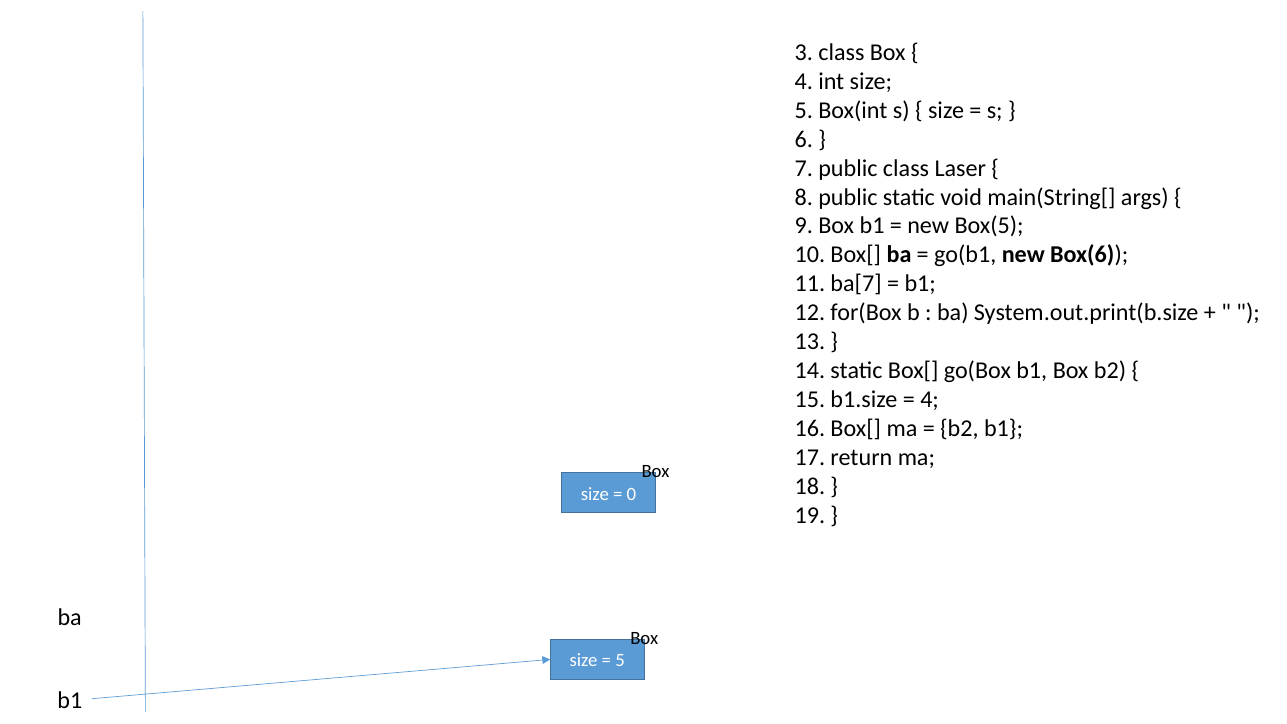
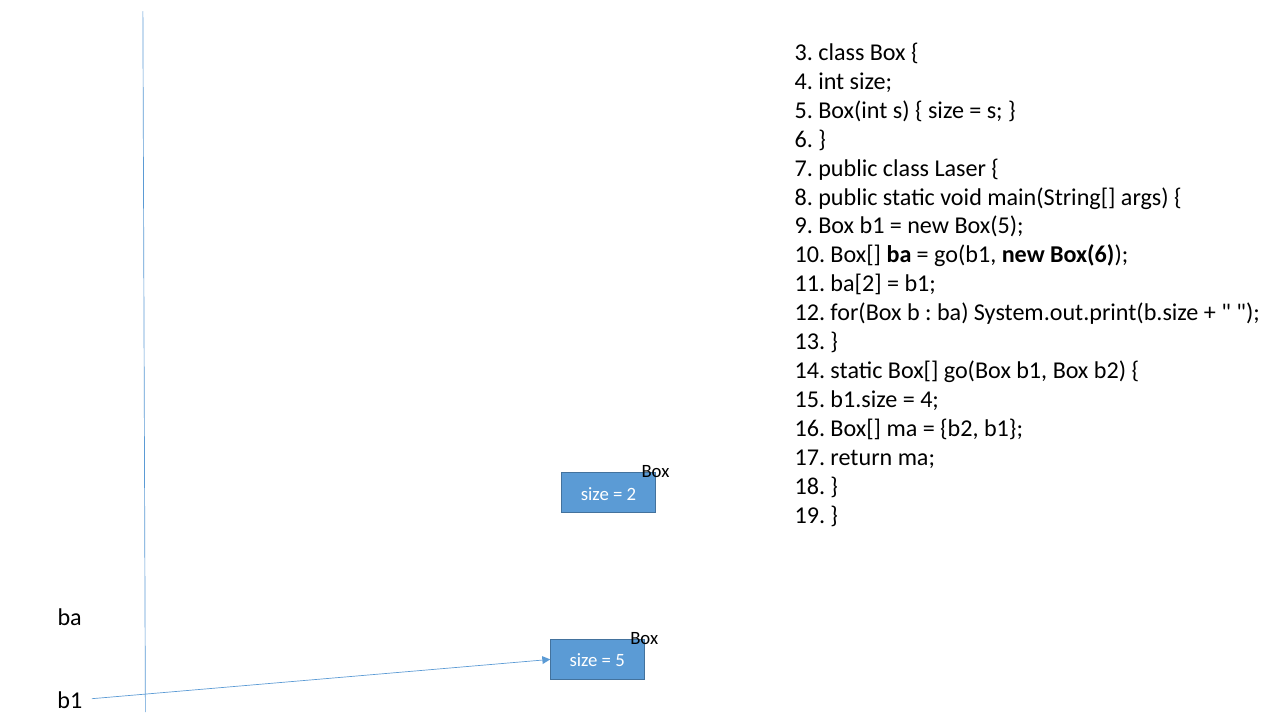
ba[7: ba[7 -> ba[2 (856, 284)
0: 0 -> 2 (631, 494)
